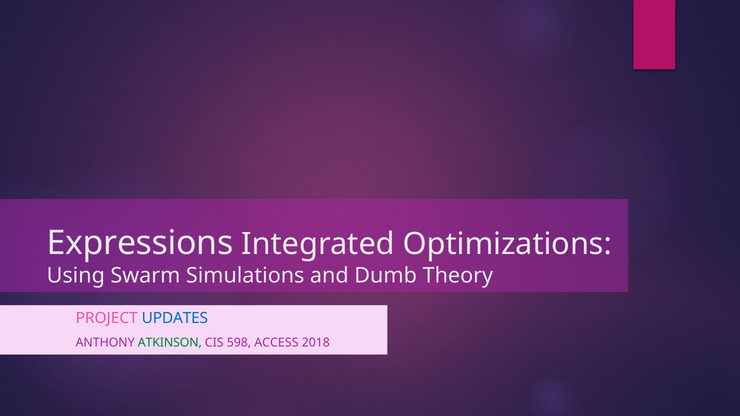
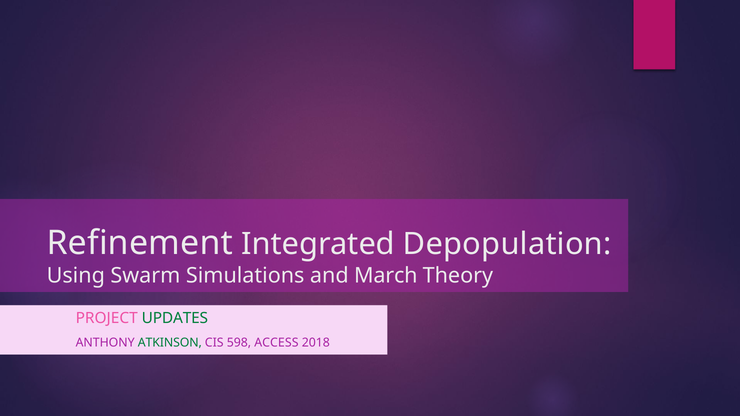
Expressions: Expressions -> Refinement (140, 243)
Optimizations: Optimizations -> Depopulation (507, 244)
Dumb: Dumb -> March (386, 276)
UPDATES colour: blue -> green (175, 319)
